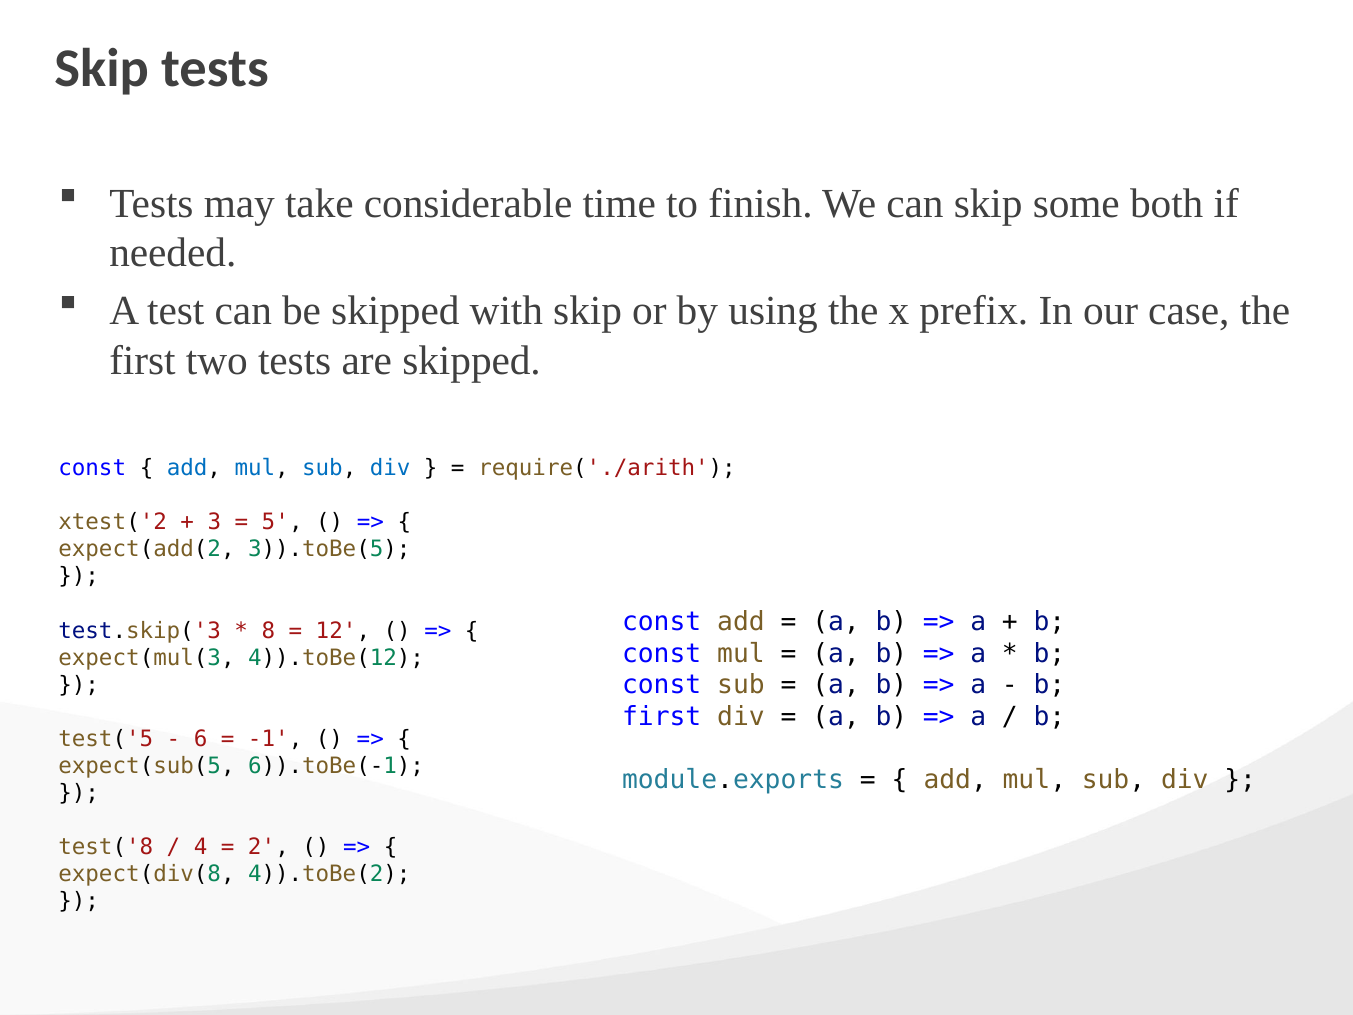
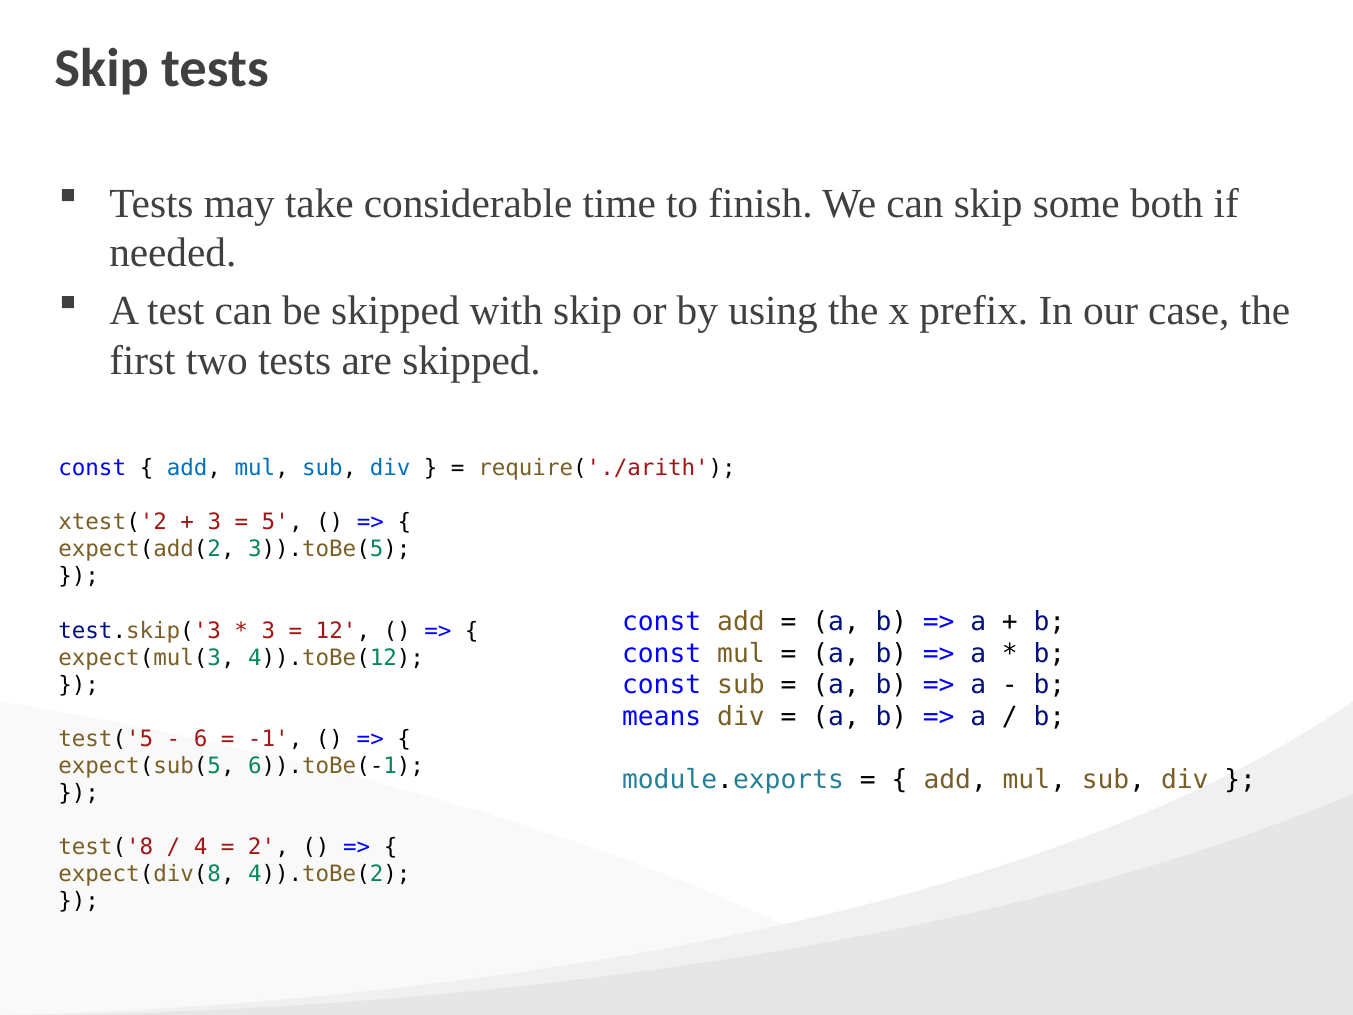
8: 8 -> 3 (268, 630)
first: first -> means (662, 717)
